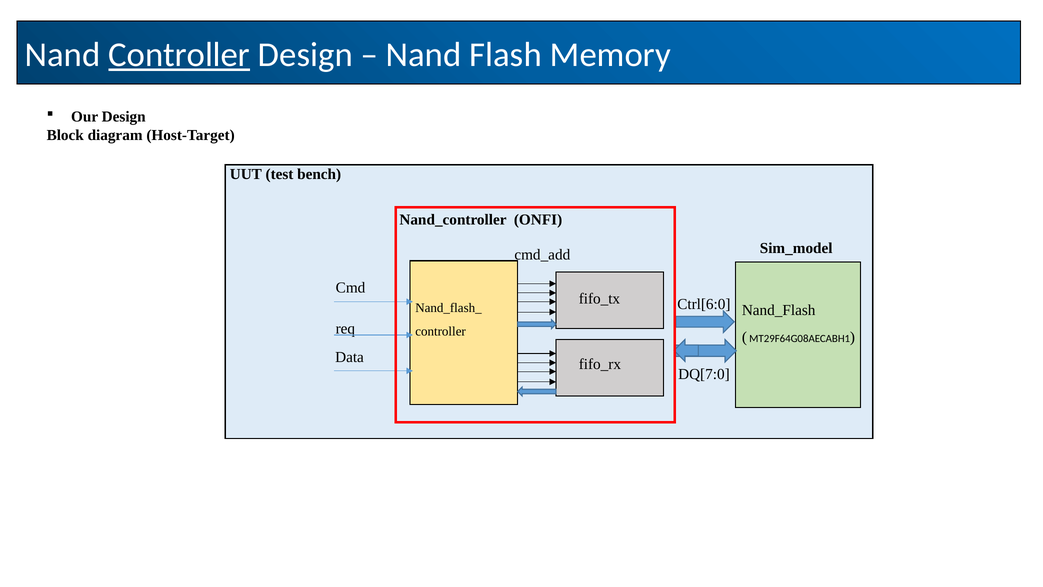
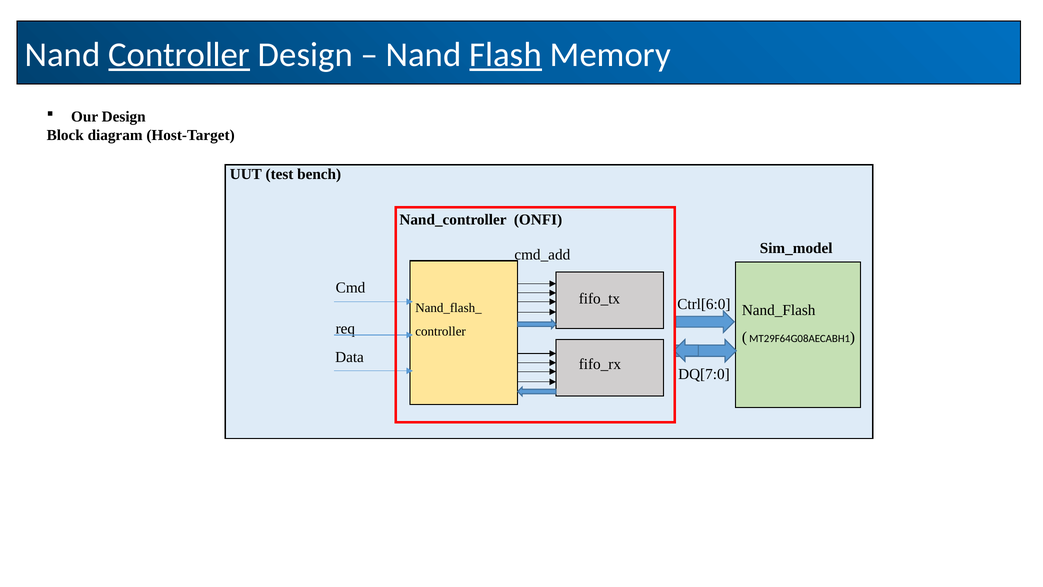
Flash underline: none -> present (506, 55)
